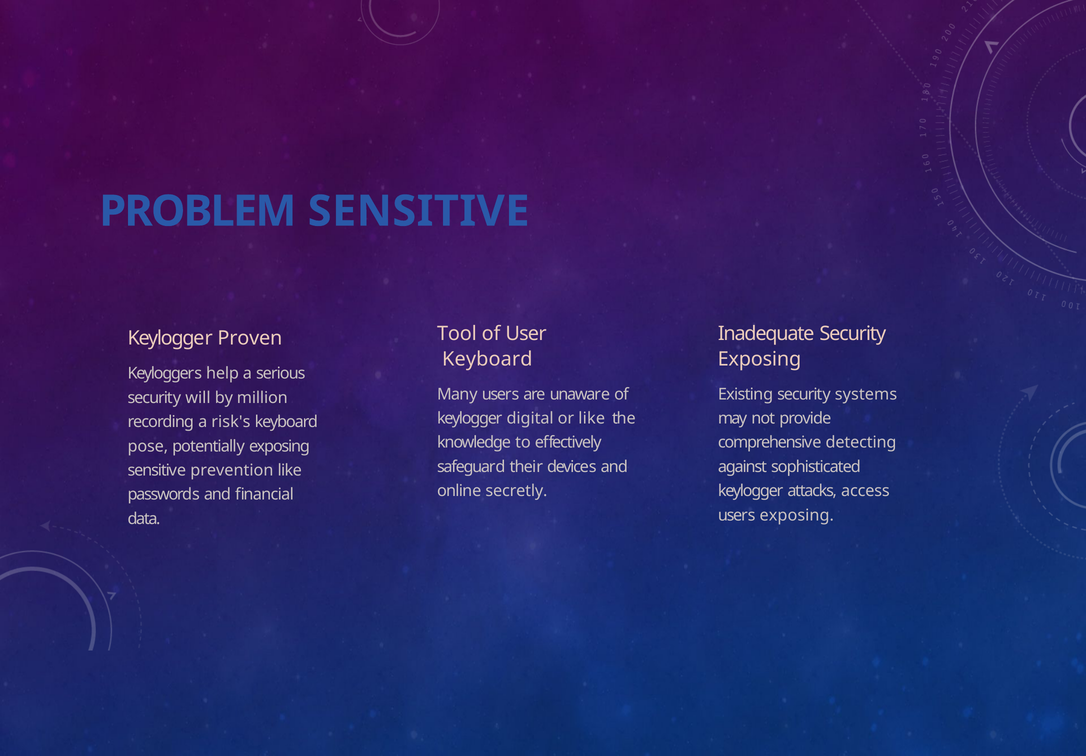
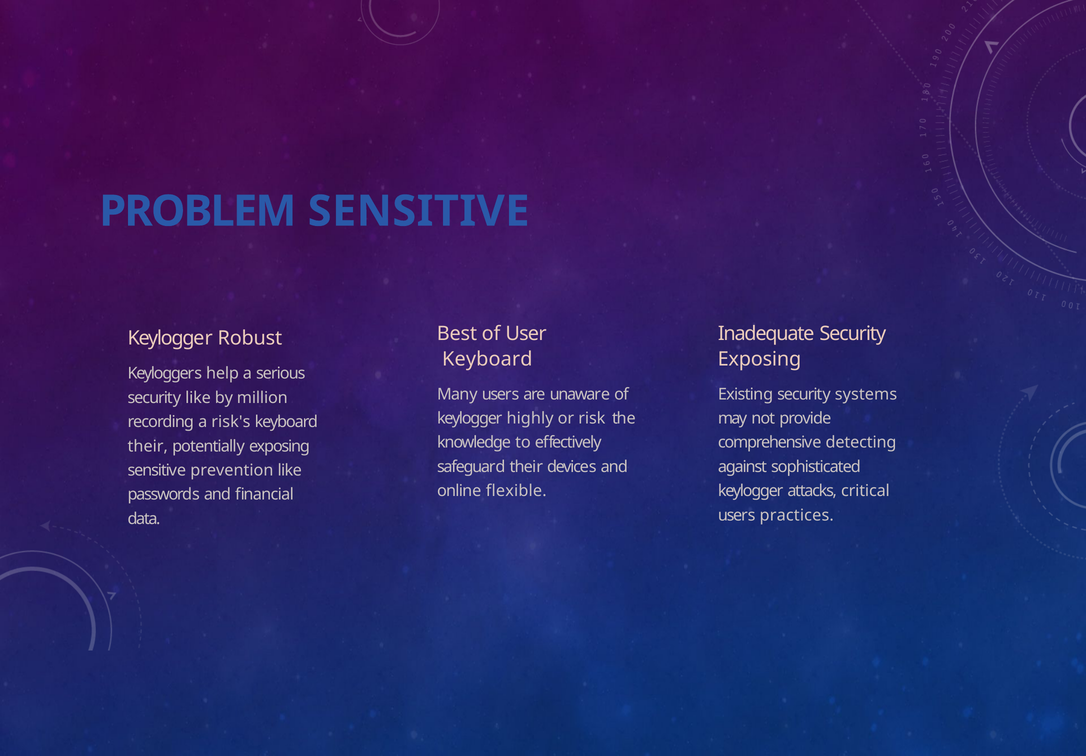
Tool: Tool -> Best (457, 334)
Proven: Proven -> Robust (250, 338)
security will: will -> like (198, 398)
digital: digital -> highly (530, 419)
or like: like -> risk (592, 419)
pose: pose -> their (148, 446)
secretly: secretly -> flexible (516, 491)
access: access -> critical (865, 491)
users exposing: exposing -> practices (797, 515)
